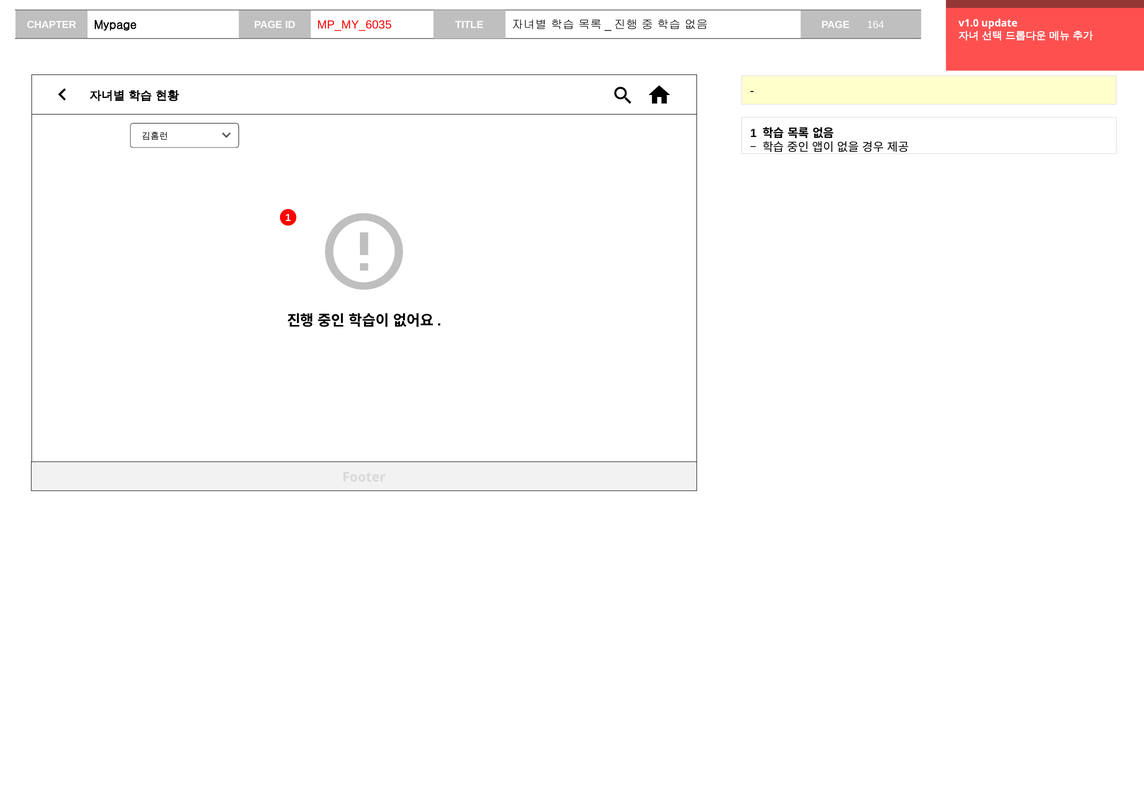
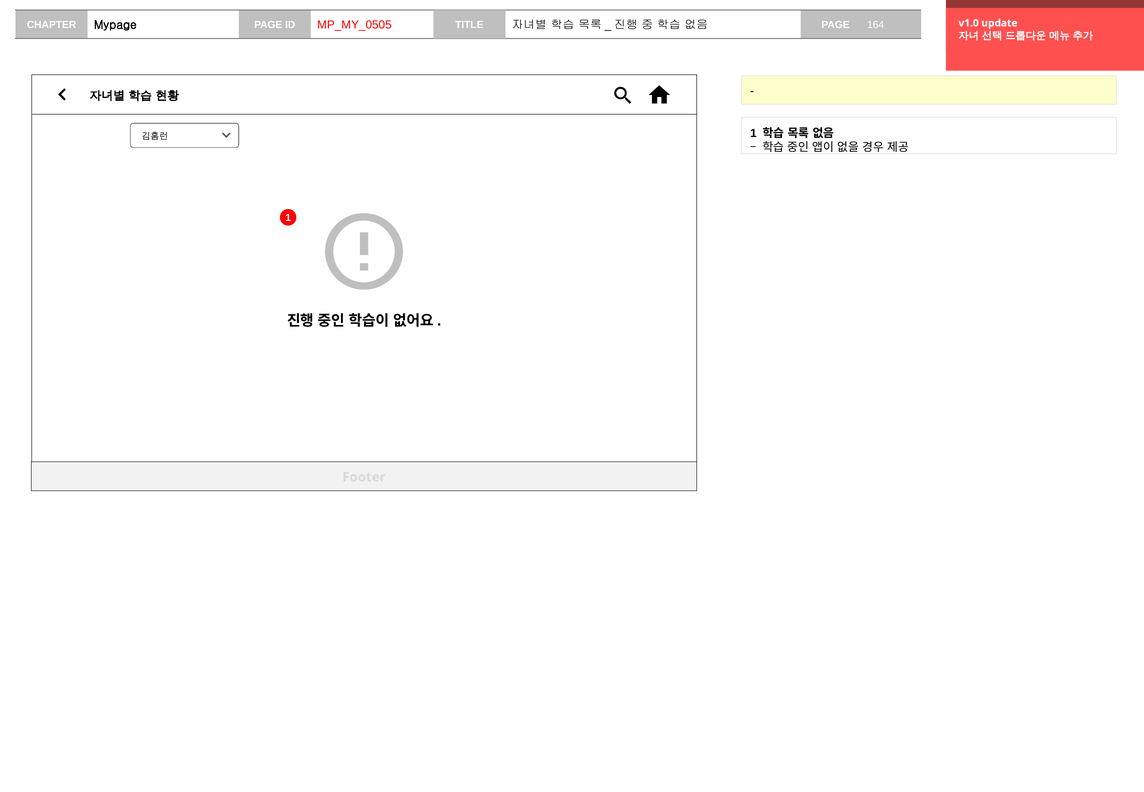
MP_MY_6035: MP_MY_6035 -> MP_MY_0505 (354, 25)
